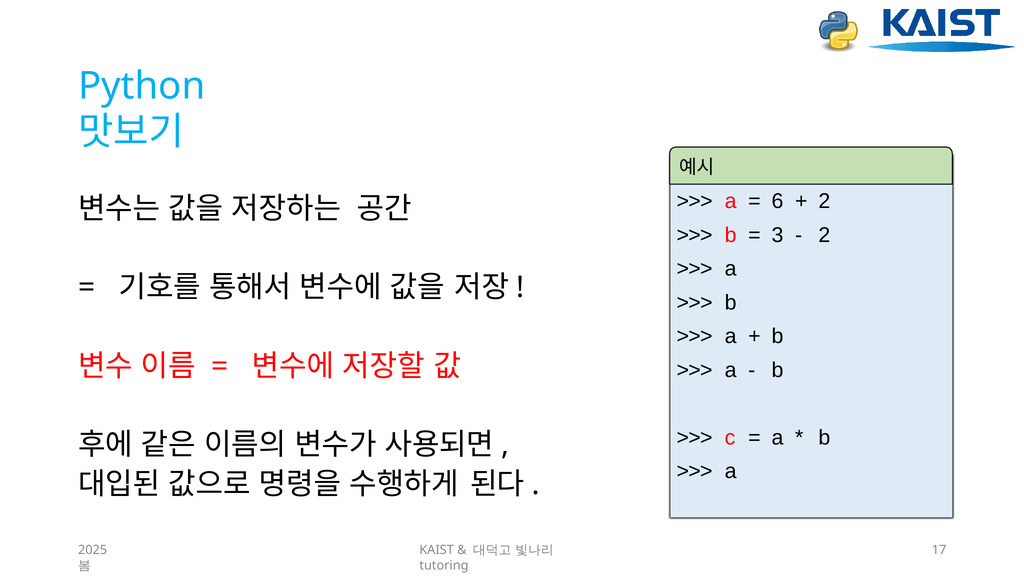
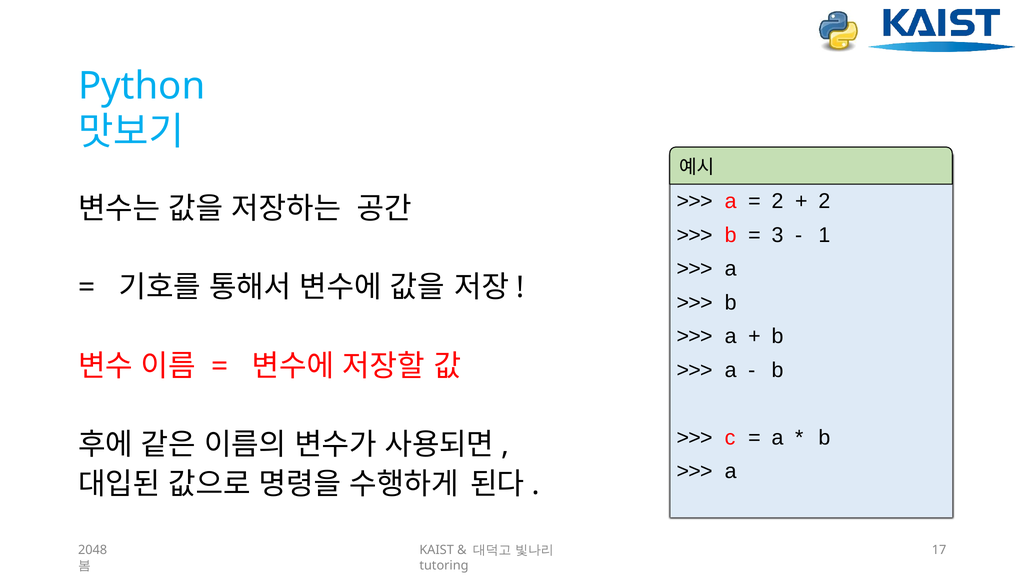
6: 6 -> 2 (778, 201)
2: 2 -> 1 (824, 235)
2025: 2025 -> 2048 (93, 550)
